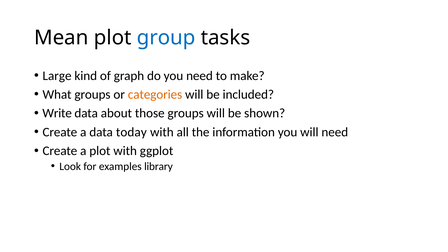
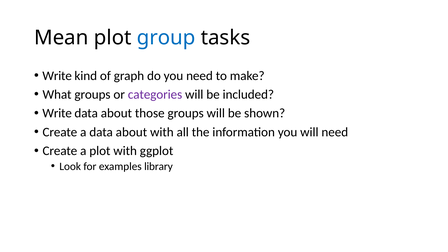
Large: Large -> Write (57, 76)
categories colour: orange -> purple (155, 95)
a data today: today -> about (131, 132)
